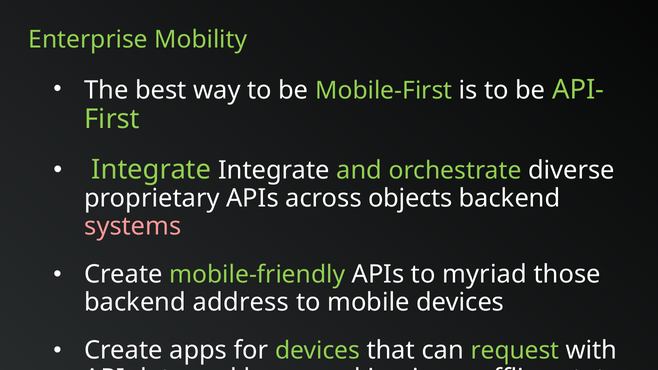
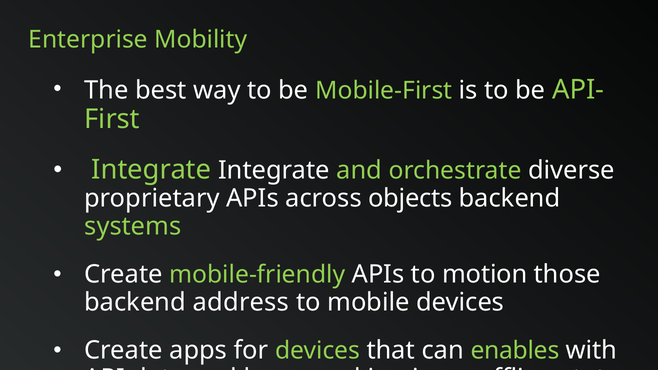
systems colour: pink -> light green (133, 226)
myriad: myriad -> motion (485, 275)
request: request -> enables (515, 351)
